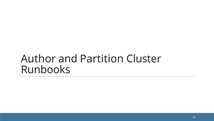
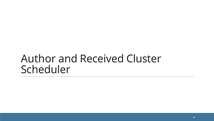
Partition: Partition -> Received (102, 58)
Runbooks: Runbooks -> Scheduler (46, 69)
